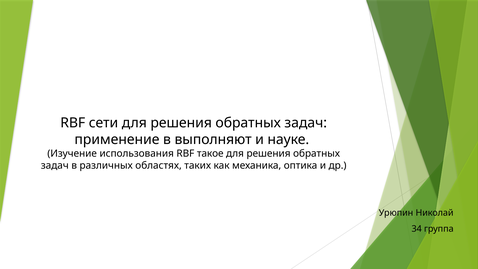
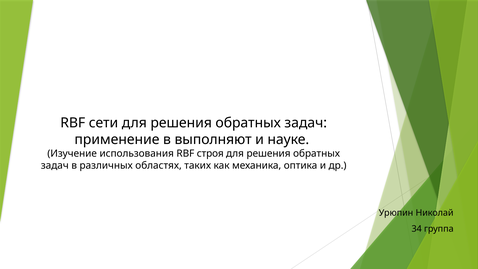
такое: такое -> строя (210, 154)
